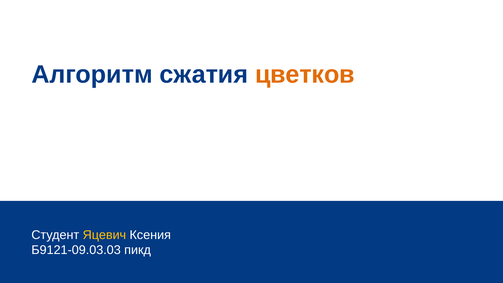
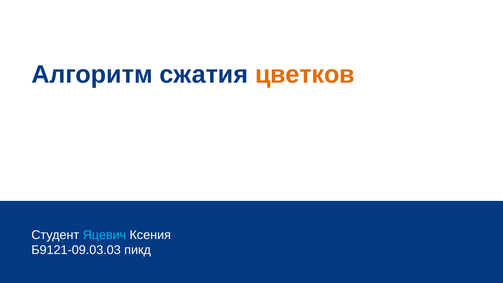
Яцевич colour: yellow -> light blue (104, 235)
